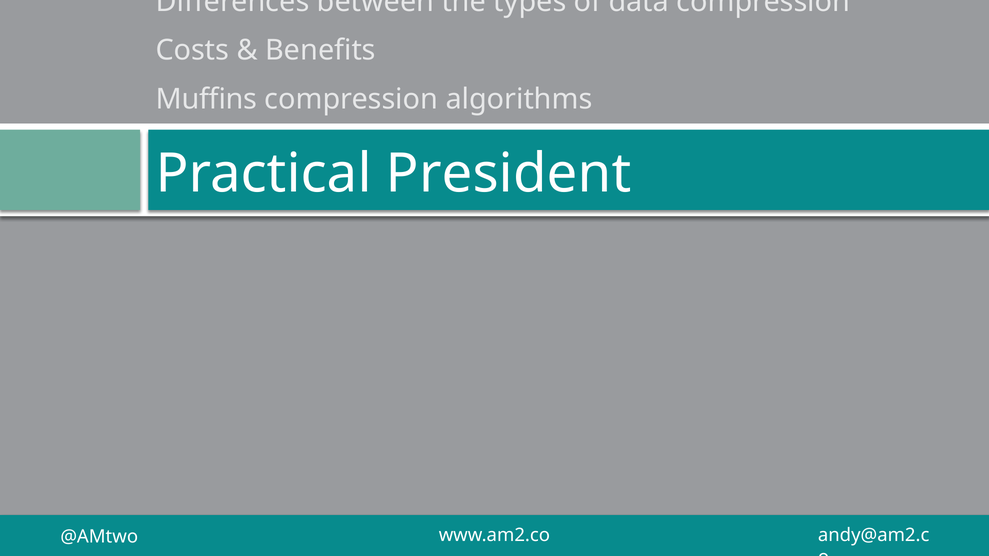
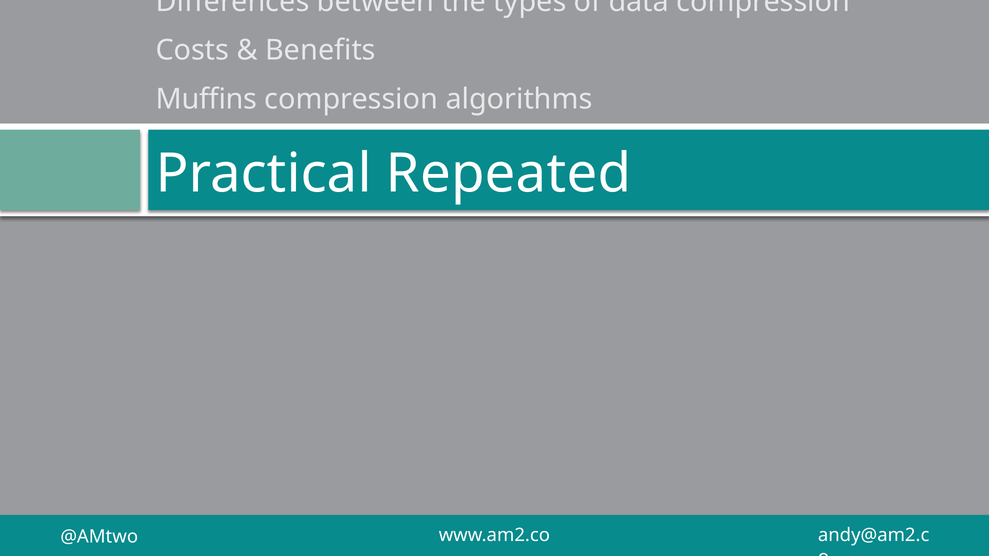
President: President -> Repeated (509, 174)
